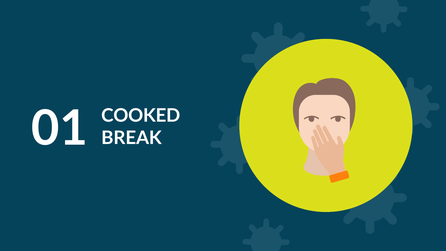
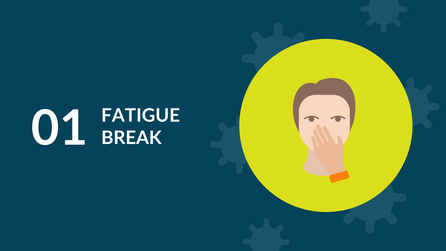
COOKED: COOKED -> FATIGUE (141, 116)
